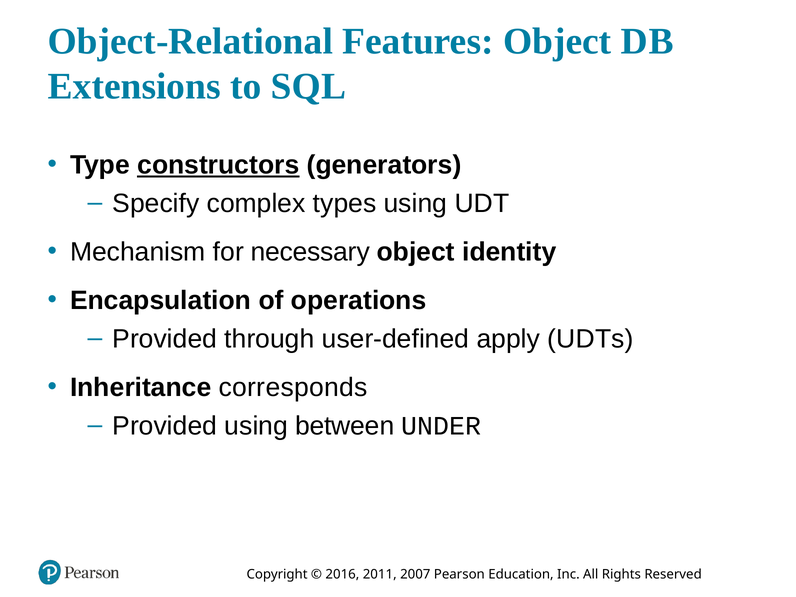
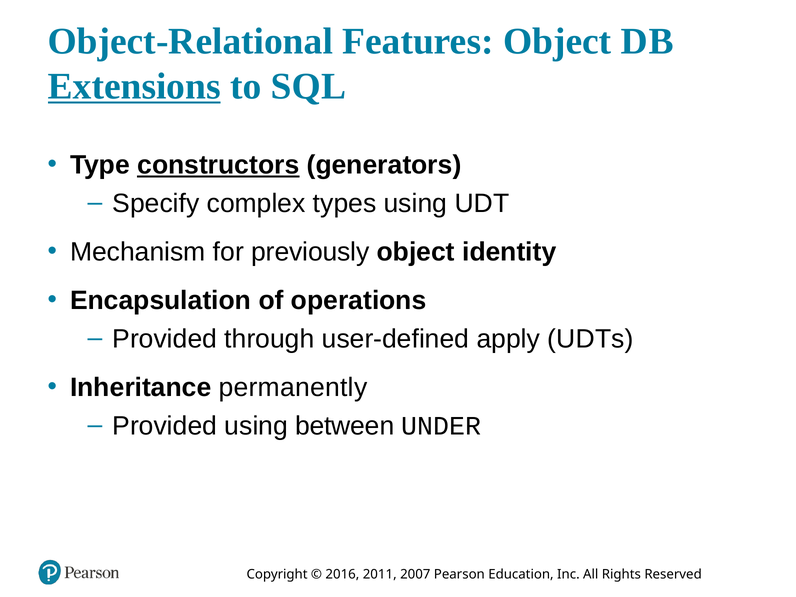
Extensions underline: none -> present (134, 86)
necessary: necessary -> previously (310, 252)
corresponds: corresponds -> permanently (293, 387)
